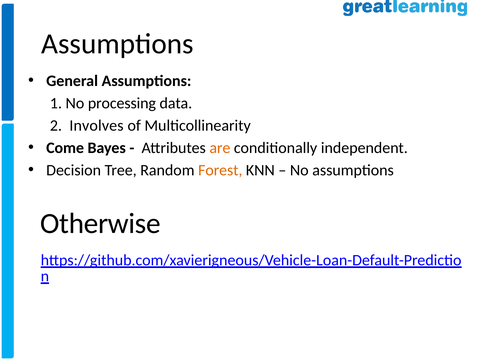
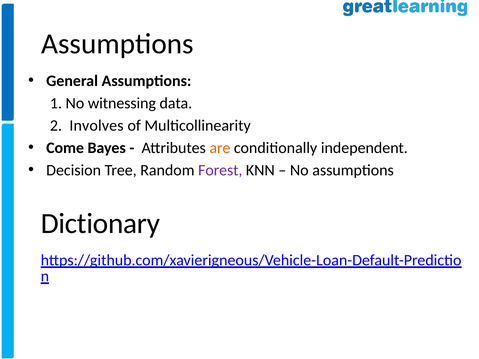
processing: processing -> witnessing (122, 103)
Forest colour: orange -> purple (220, 170)
Otherwise: Otherwise -> Dictionary (100, 224)
